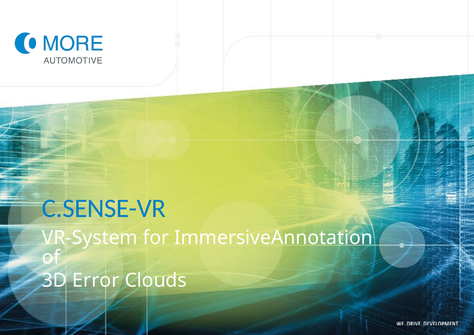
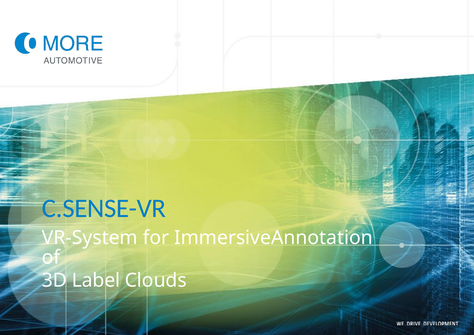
Error: Error -> Label (96, 280)
